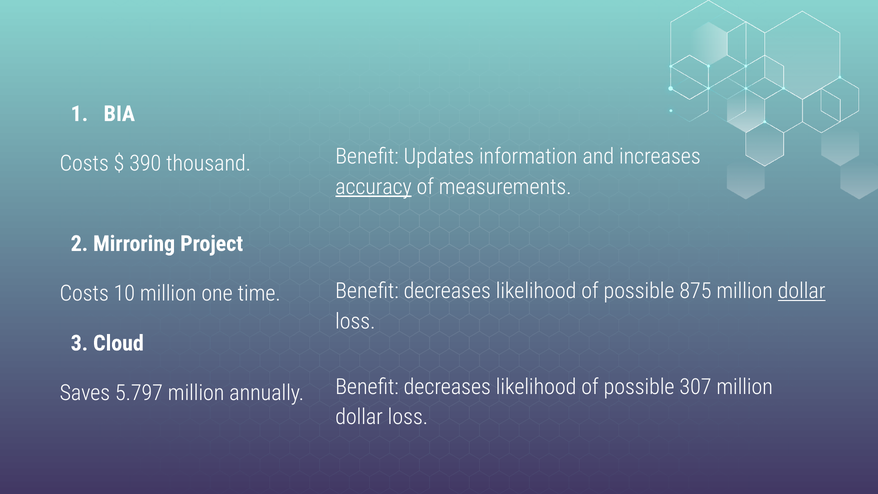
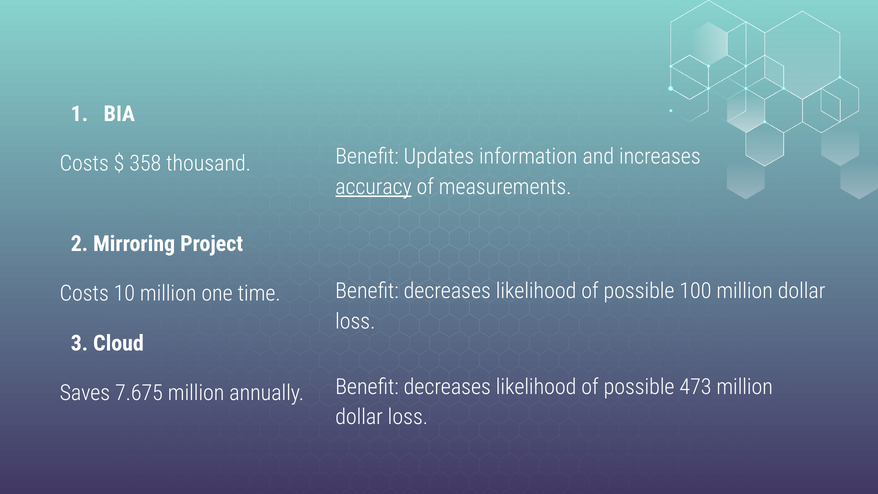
390: 390 -> 358 (145, 164)
875: 875 -> 100 (695, 291)
dollar underline: present -> none (802, 291)
307: 307 -> 473 (695, 387)
5.797: 5.797 -> 7.675 (139, 393)
